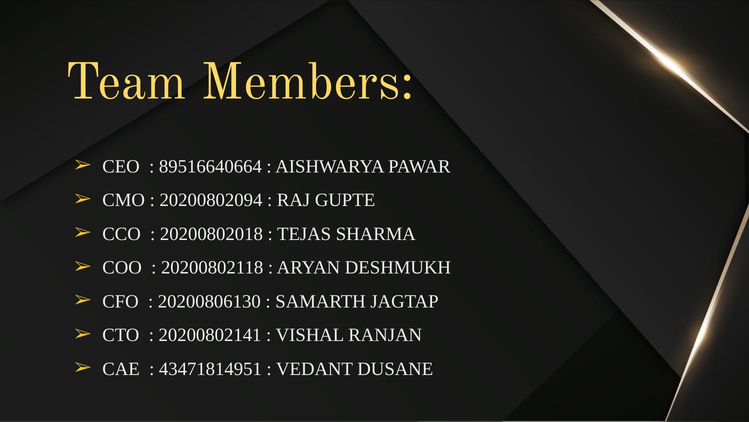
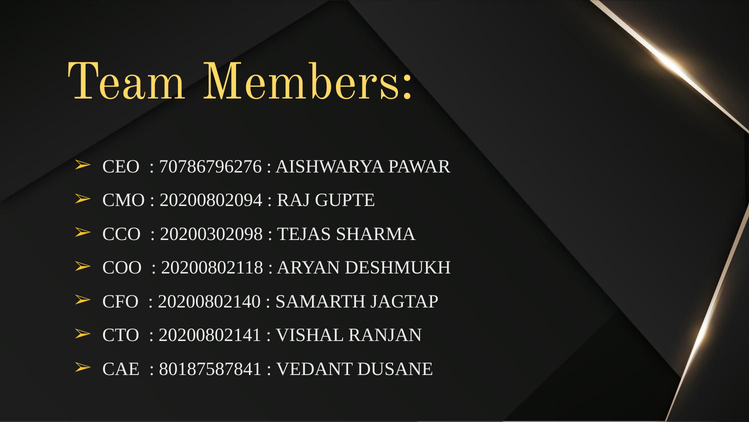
89516640664: 89516640664 -> 70786796276 (210, 166)
20200802018: 20200802018 -> 20200302098 (211, 233)
20200806130: 20200806130 -> 20200802140 (209, 301)
43471814951: 43471814951 -> 80187587841 (210, 368)
